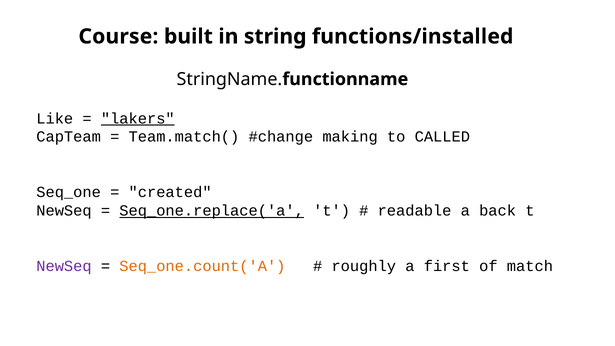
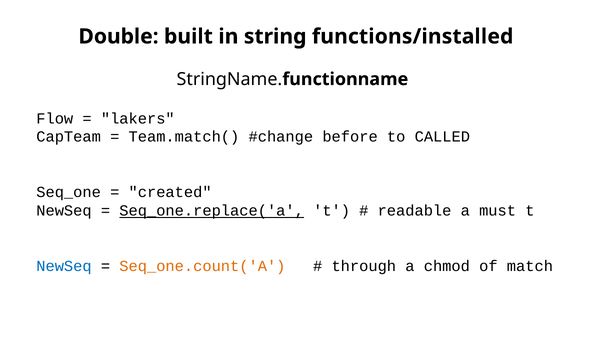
Course: Course -> Double (119, 36)
Like: Like -> Flow (55, 118)
lakers underline: present -> none (138, 118)
making: making -> before (350, 137)
back: back -> must (498, 211)
NewSeq colour: purple -> blue (64, 266)
roughly: roughly -> through (364, 266)
first: first -> chmod (447, 266)
